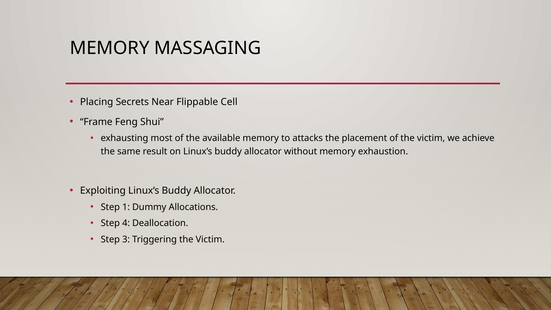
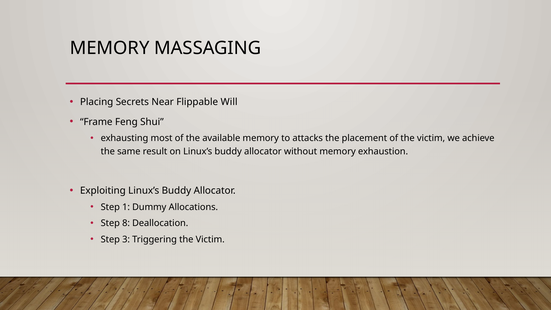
Cell: Cell -> Will (229, 102)
4: 4 -> 8 (126, 223)
